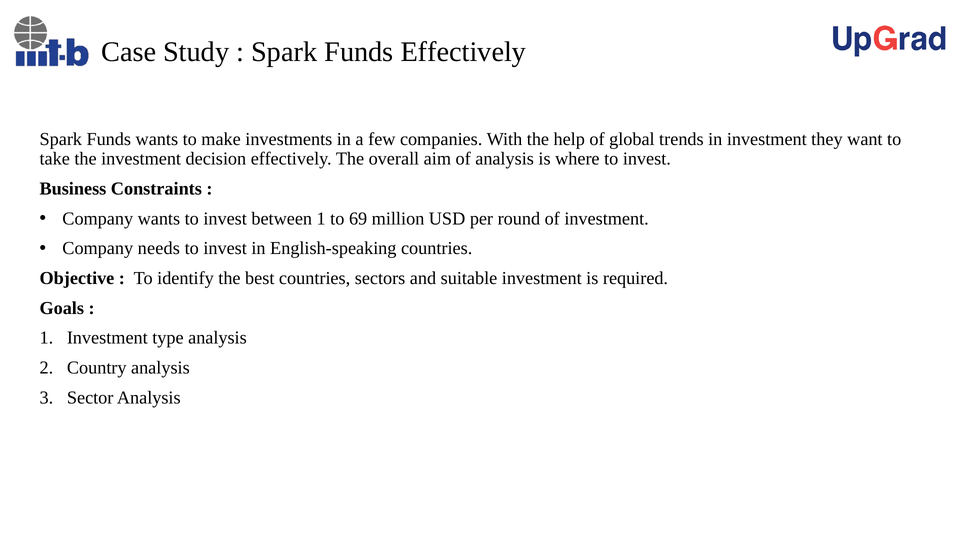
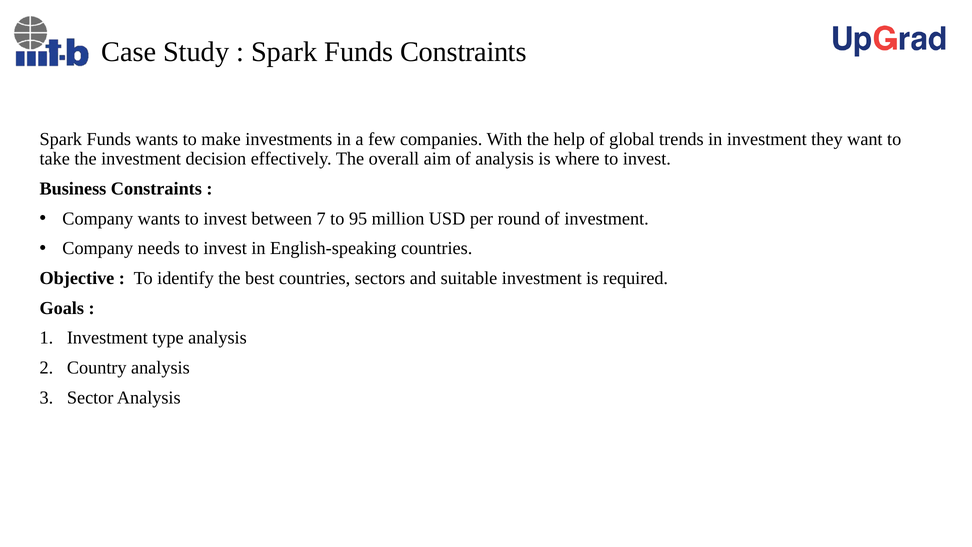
Funds Effectively: Effectively -> Constraints (463, 52)
between 1: 1 -> 7 (321, 219)
69: 69 -> 95 (358, 219)
